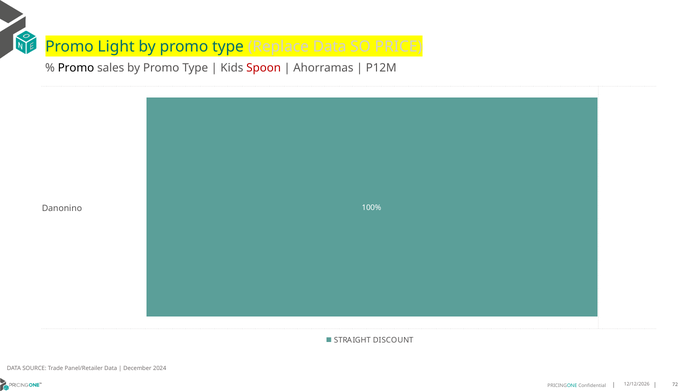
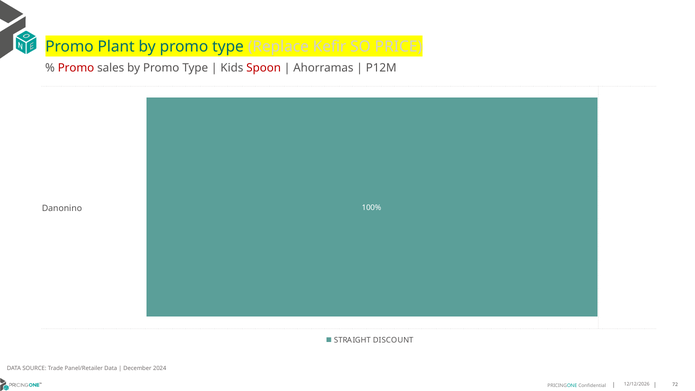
Light: Light -> Plant (116, 47)
Replace Data: Data -> Kefir (330, 47)
Promo colour: black -> red (76, 68)
